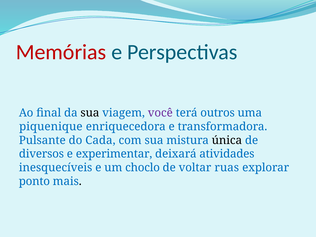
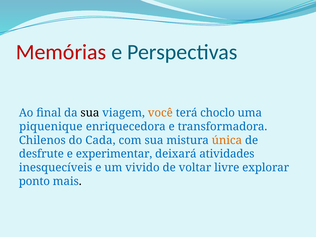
você colour: purple -> orange (160, 113)
outros: outros -> choclo (218, 113)
Pulsante: Pulsante -> Chilenos (42, 140)
única colour: black -> orange (227, 140)
diversos: diversos -> desfrute (41, 154)
choclo: choclo -> vivido (142, 168)
ruas: ruas -> livre (227, 168)
